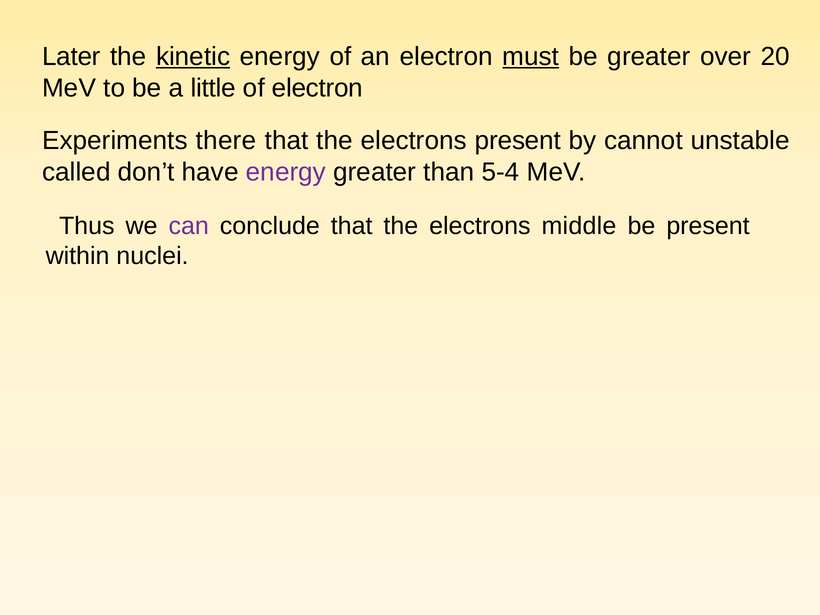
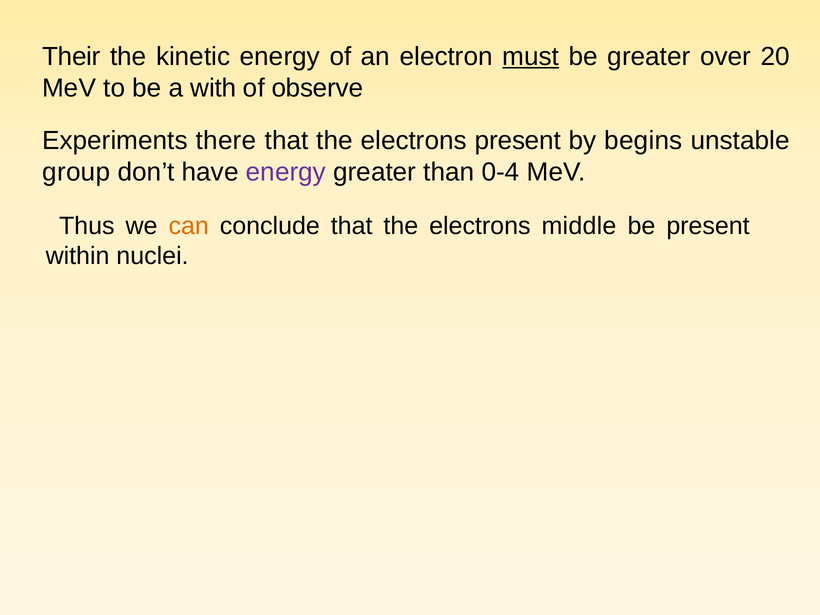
Later: Later -> Their (71, 57)
kinetic underline: present -> none (193, 57)
little: little -> with (213, 88)
of electron: electron -> observe (317, 88)
cannot: cannot -> begins (643, 141)
called: called -> group (76, 172)
5-4: 5-4 -> 0-4 (501, 172)
can colour: purple -> orange (189, 226)
